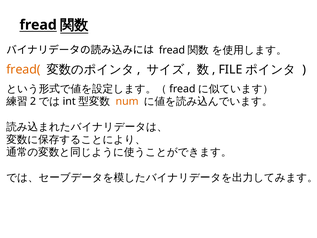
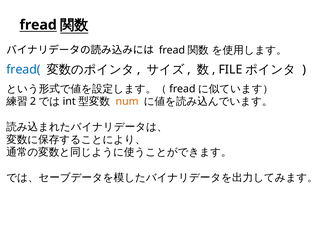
fread( colour: orange -> blue (23, 70)
